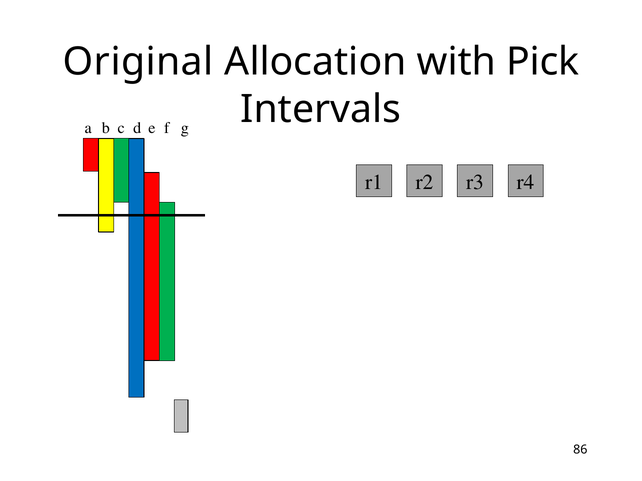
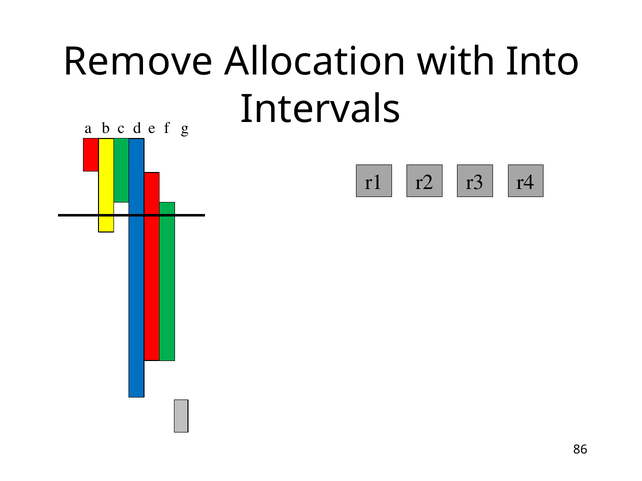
Original: Original -> Remove (138, 62)
Pick: Pick -> Into (543, 62)
